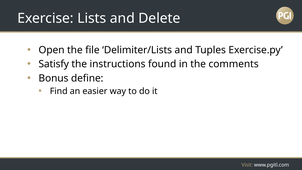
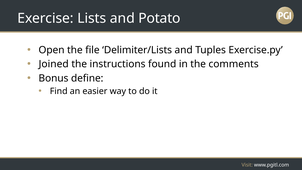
Delete: Delete -> Potato (159, 18)
Satisfy: Satisfy -> Joined (54, 64)
